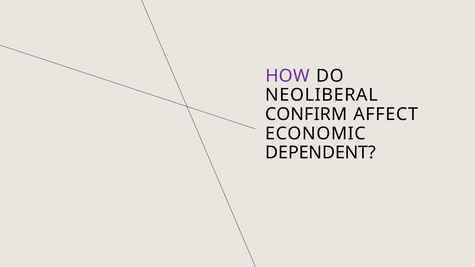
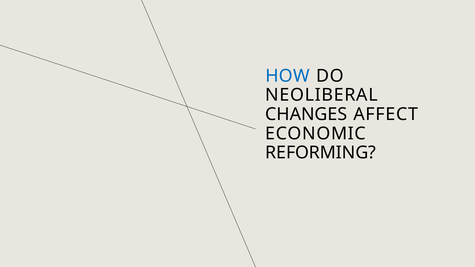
HOW colour: purple -> blue (288, 76)
CONFIRM: CONFIRM -> CHANGES (306, 114)
DEPENDENT: DEPENDENT -> REFORMING (321, 153)
